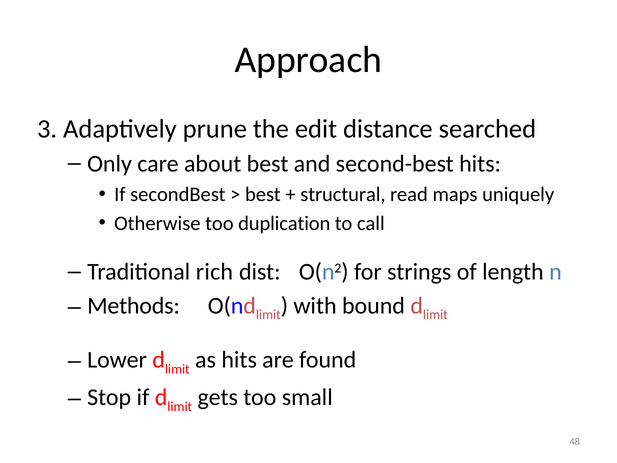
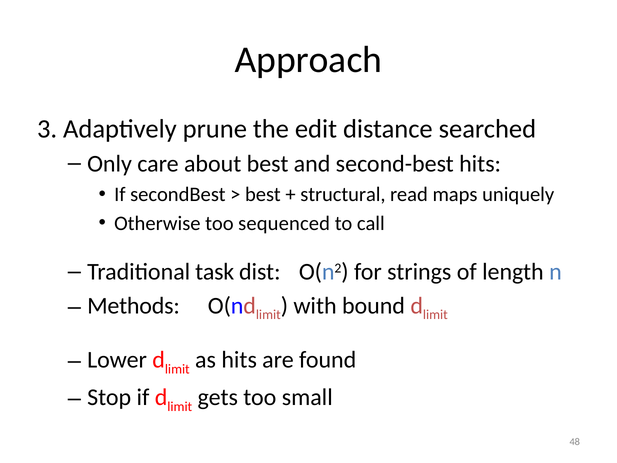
duplication: duplication -> sequenced (284, 223)
rich: rich -> task (215, 272)
